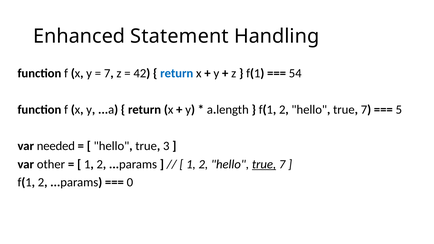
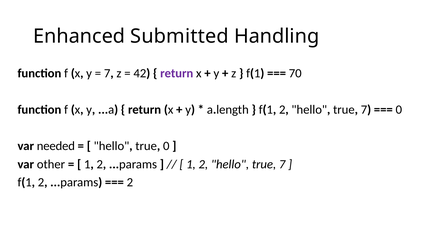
Statement: Statement -> Submitted (180, 36)
return colour: blue -> purple (177, 73)
54: 54 -> 70 (295, 73)
5: 5 -> 0 (399, 110)
true 3: 3 -> 0 (166, 146)
true underline: present -> none (264, 164)
0: 0 -> 2 (130, 183)
